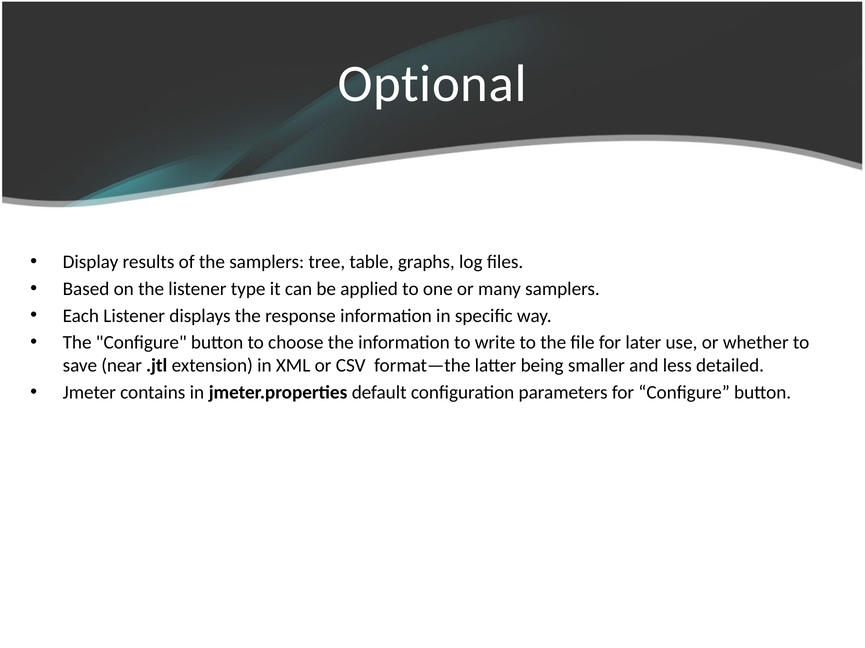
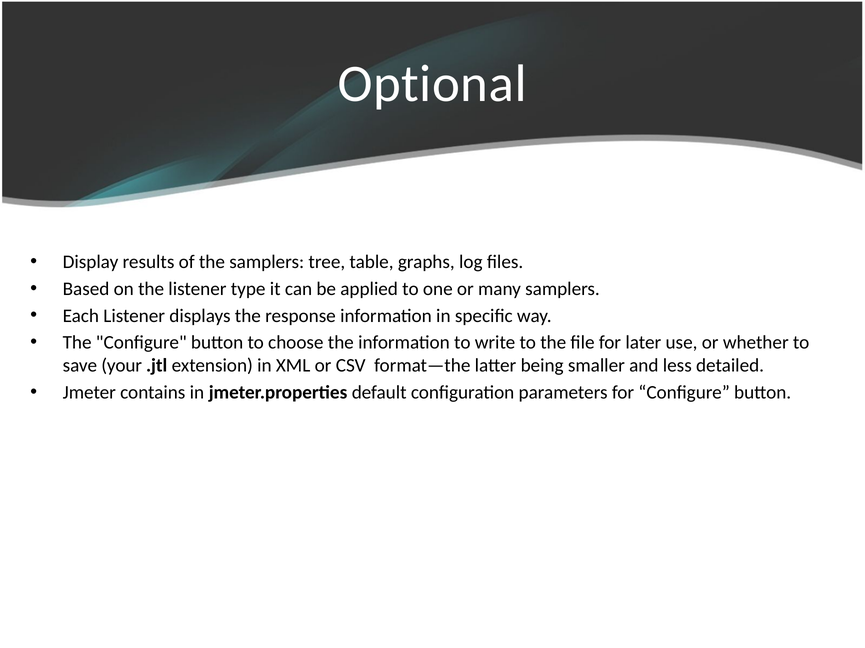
near: near -> your (122, 366)
